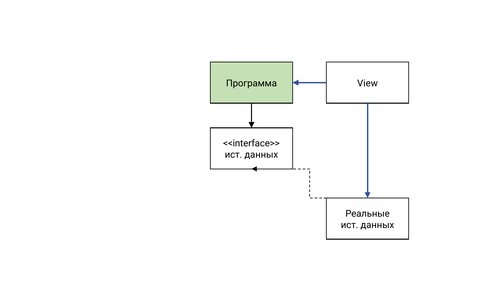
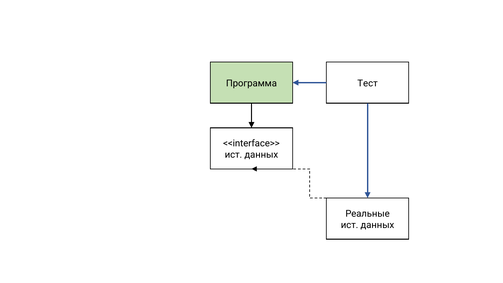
View: View -> Тест (368, 83)
